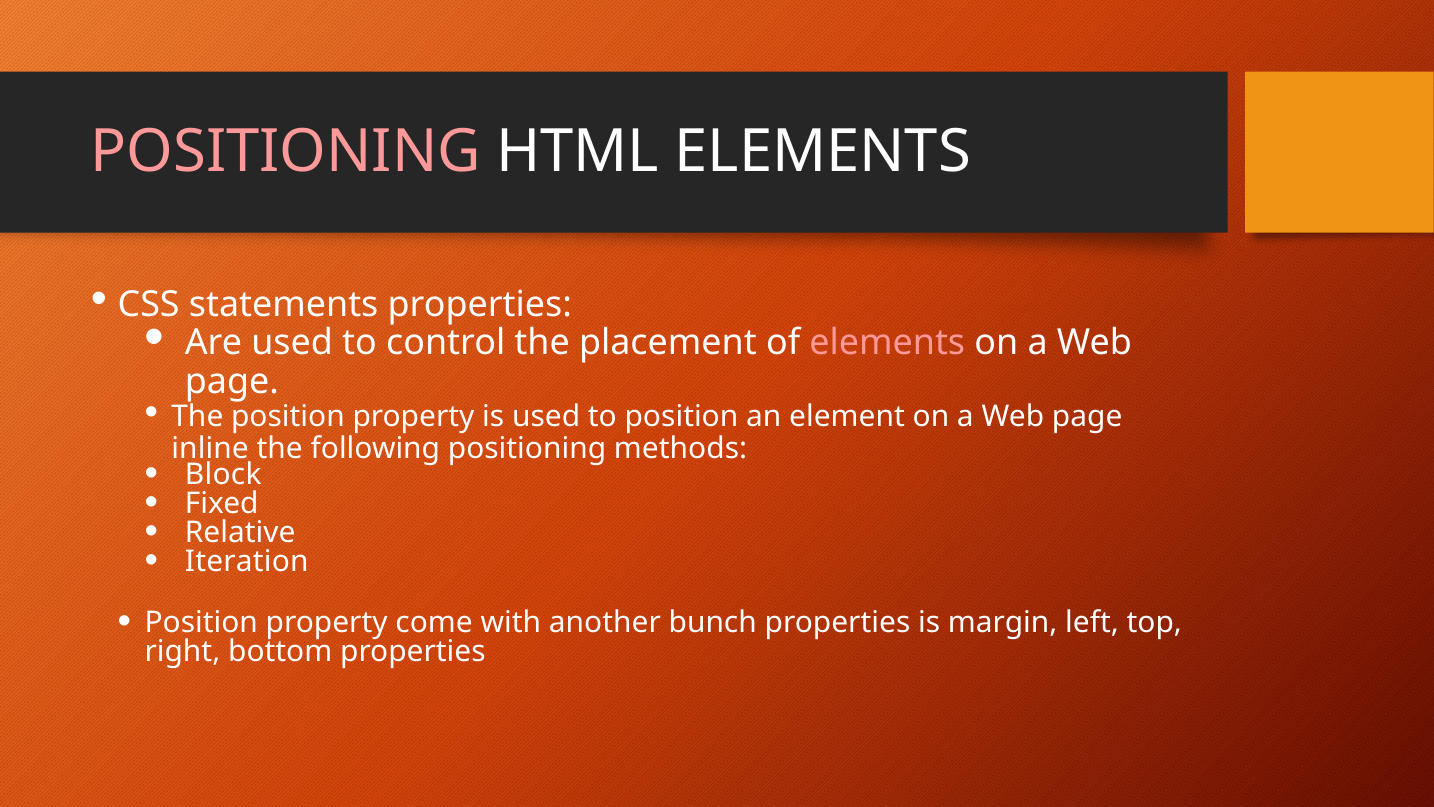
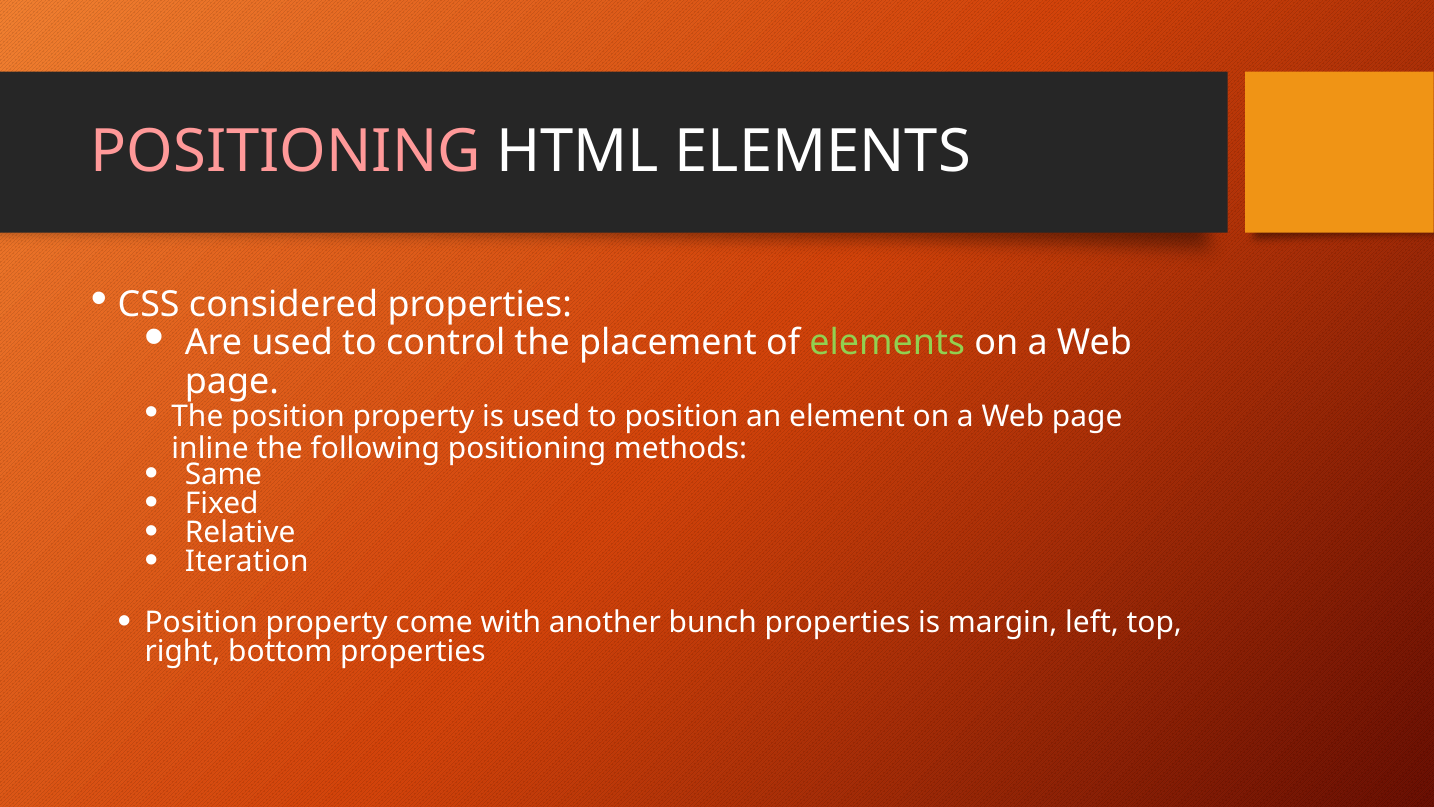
statements: statements -> considered (284, 304)
elements colour: pink -> light green (887, 343)
Block: Block -> Same (223, 474)
